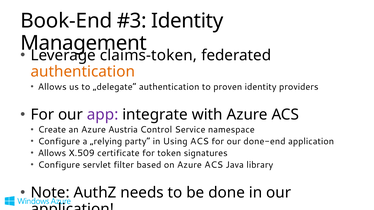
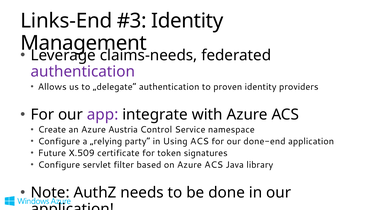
Book-End: Book-End -> Links-End (66, 21)
claims-token: claims-token -> claims-needs (149, 55)
authentication colour: orange -> purple (83, 72)
Allows: Allows -> Future (52, 153)
